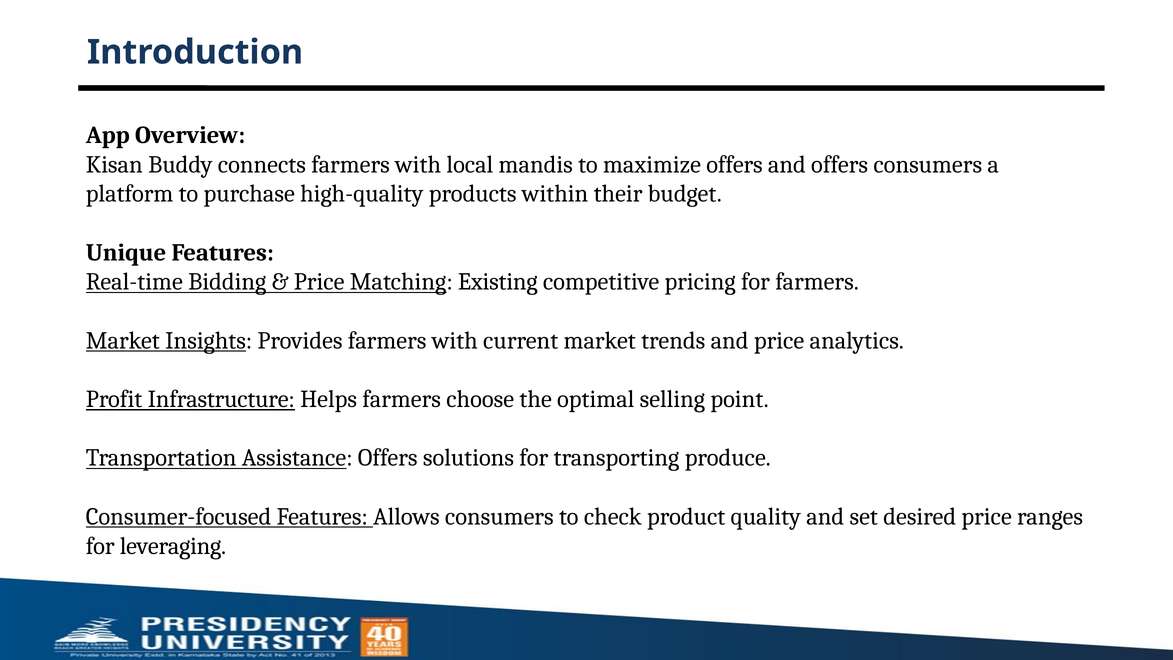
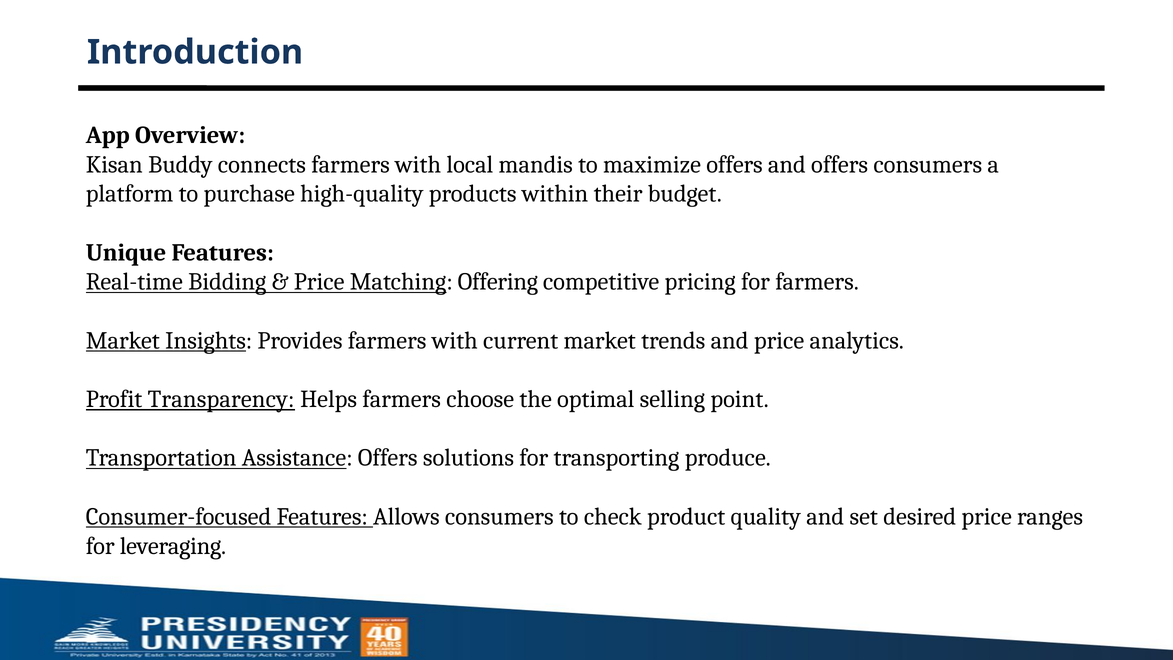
Existing: Existing -> Offering (498, 282)
Infrastructure: Infrastructure -> Transparency (221, 399)
